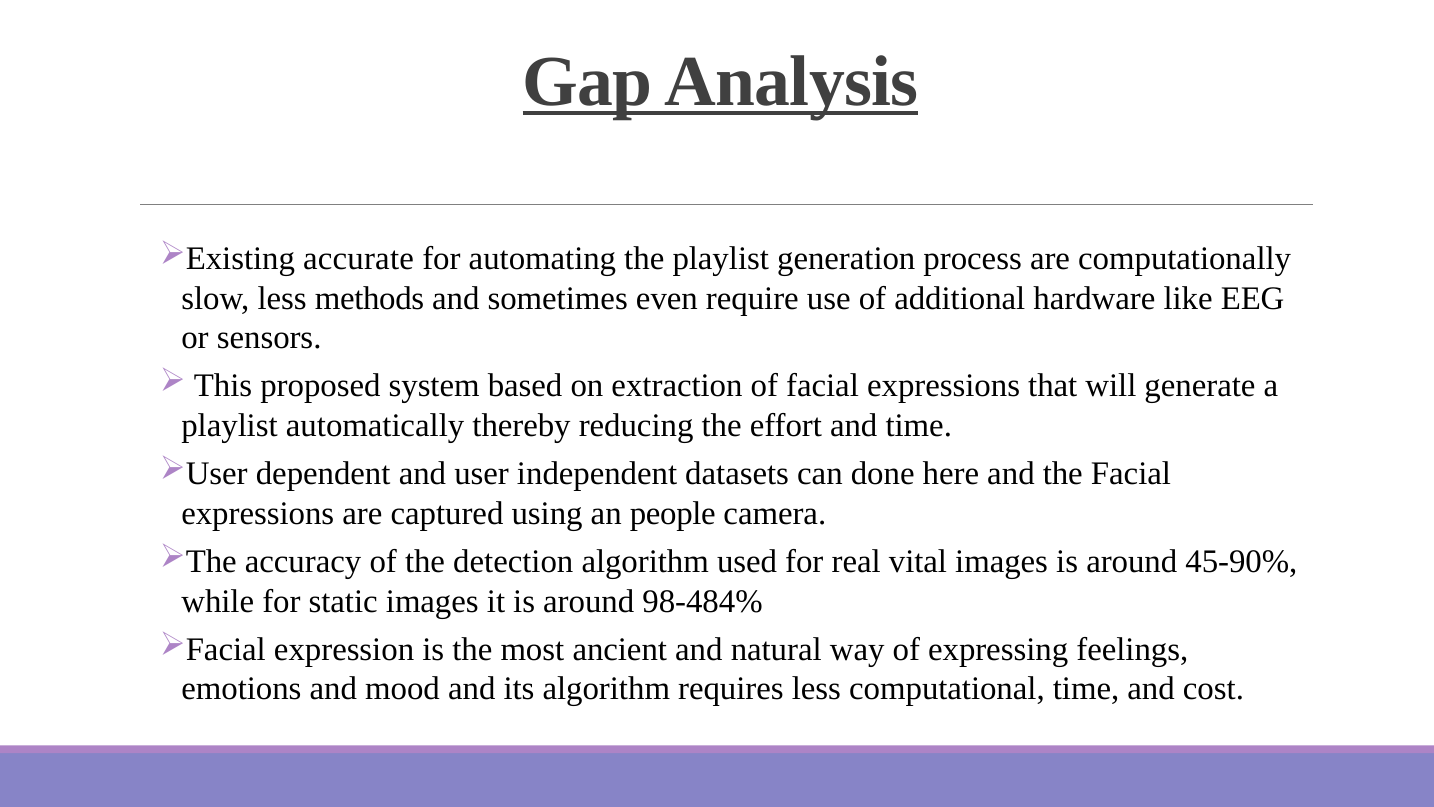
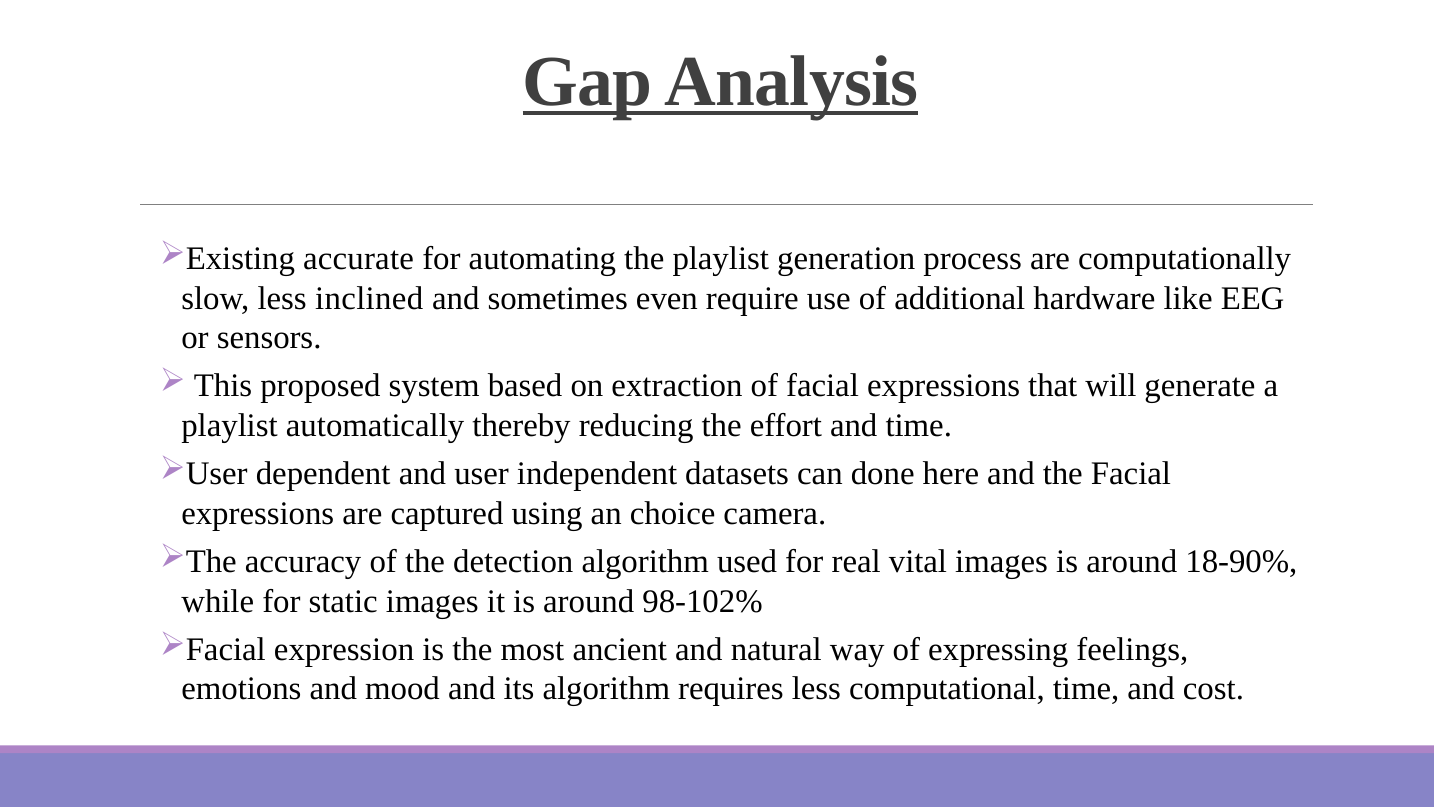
methods: methods -> inclined (369, 298)
people: people -> choice (673, 513)
45-90%: 45-90% -> 18-90% (1241, 561)
98-484%: 98-484% -> 98-102% (702, 601)
